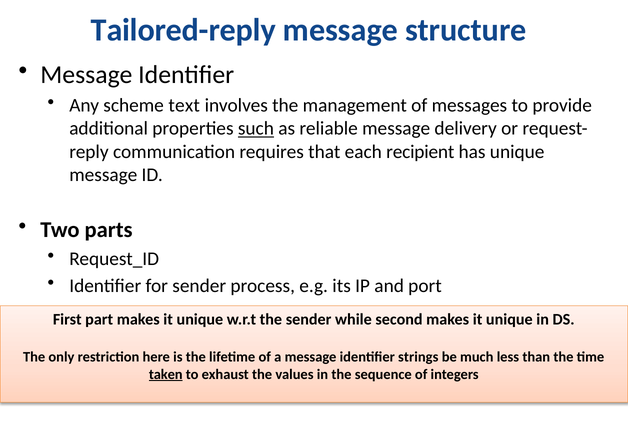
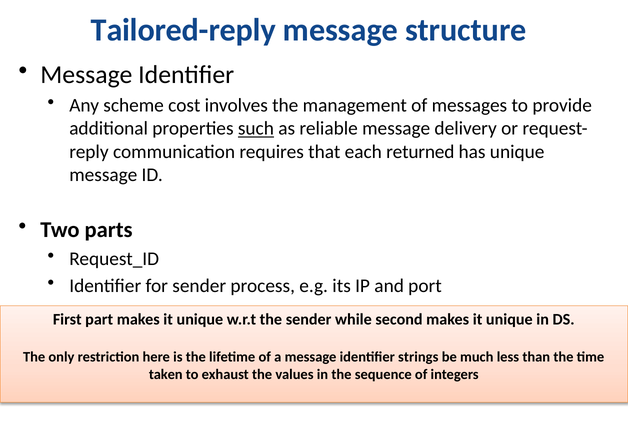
text: text -> cost (184, 105)
recipient: recipient -> returned (420, 152)
taken underline: present -> none (166, 374)
